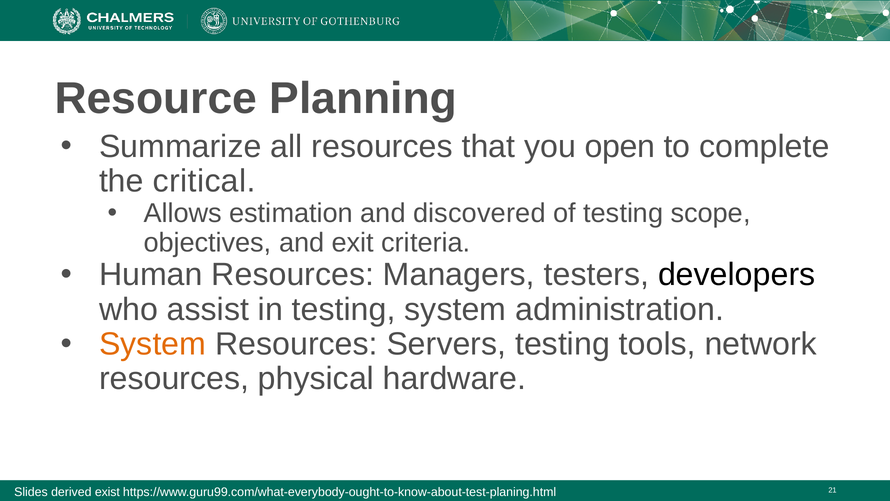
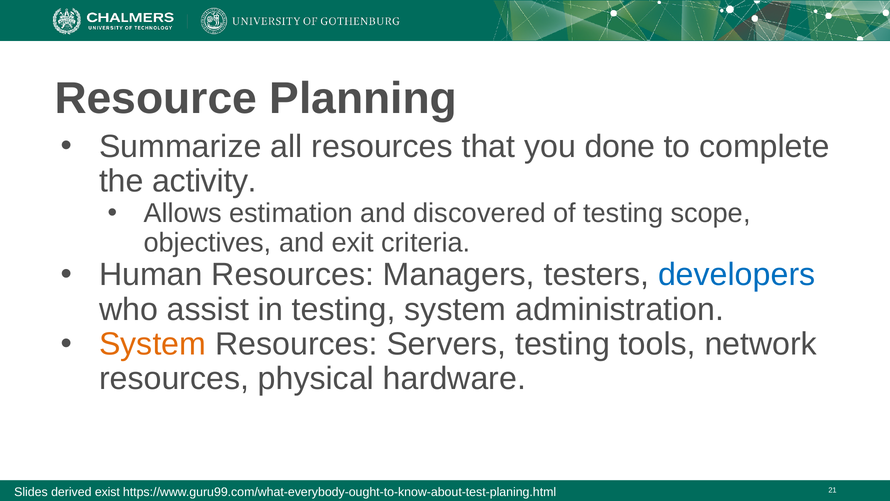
open: open -> done (620, 146)
critical: critical -> activity (205, 181)
developers colour: black -> blue (737, 275)
